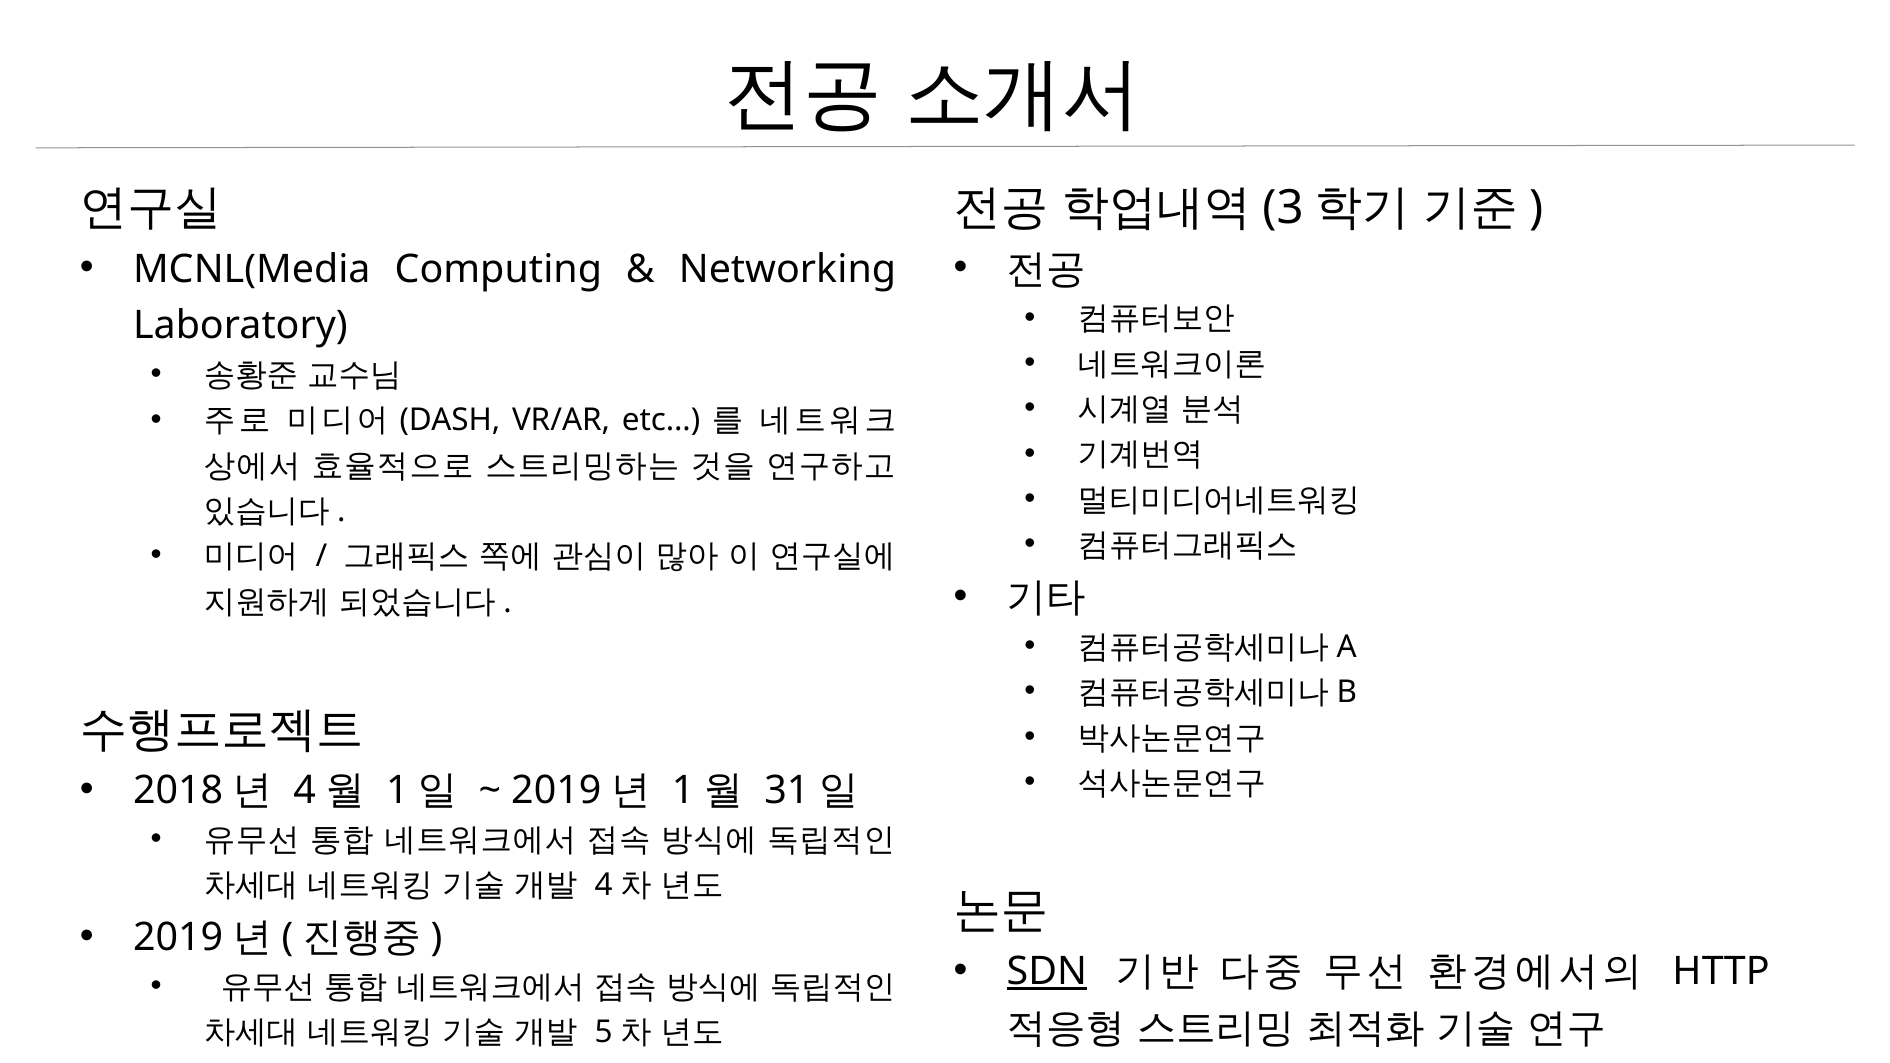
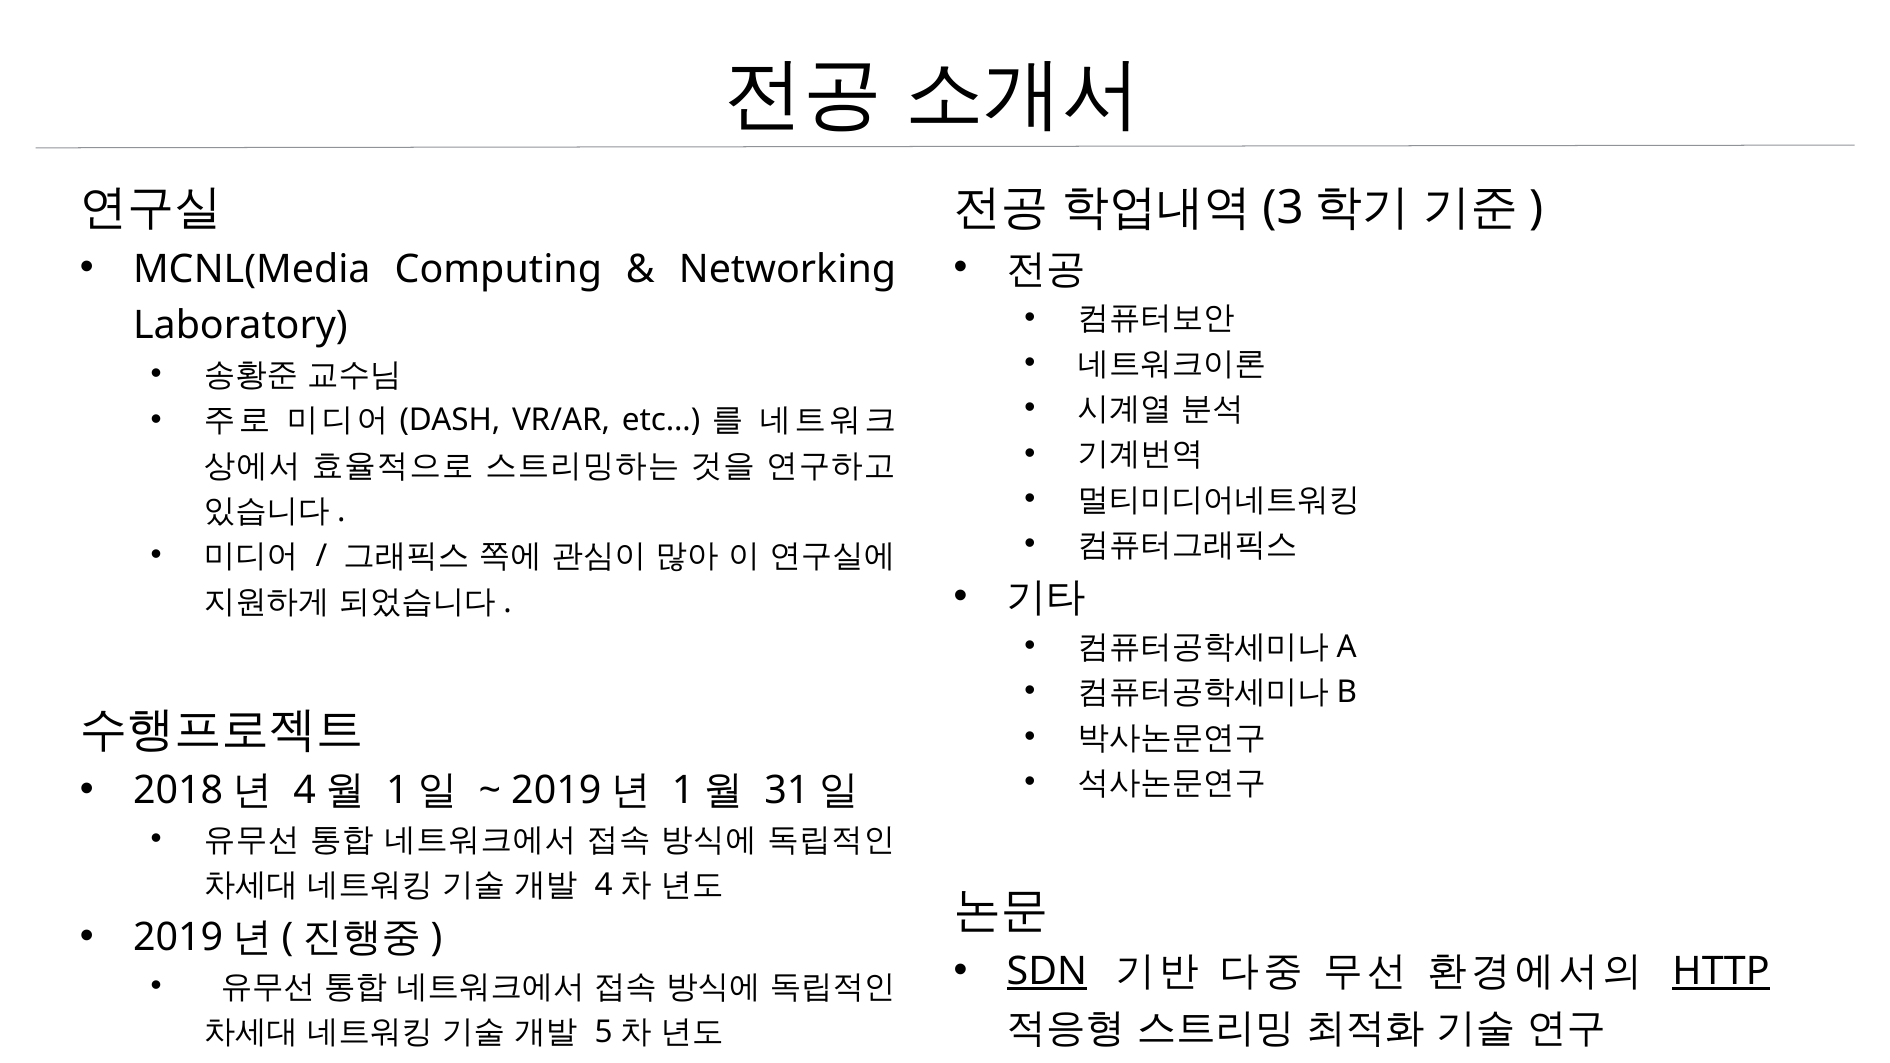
HTTP underline: none -> present (1721, 972)
